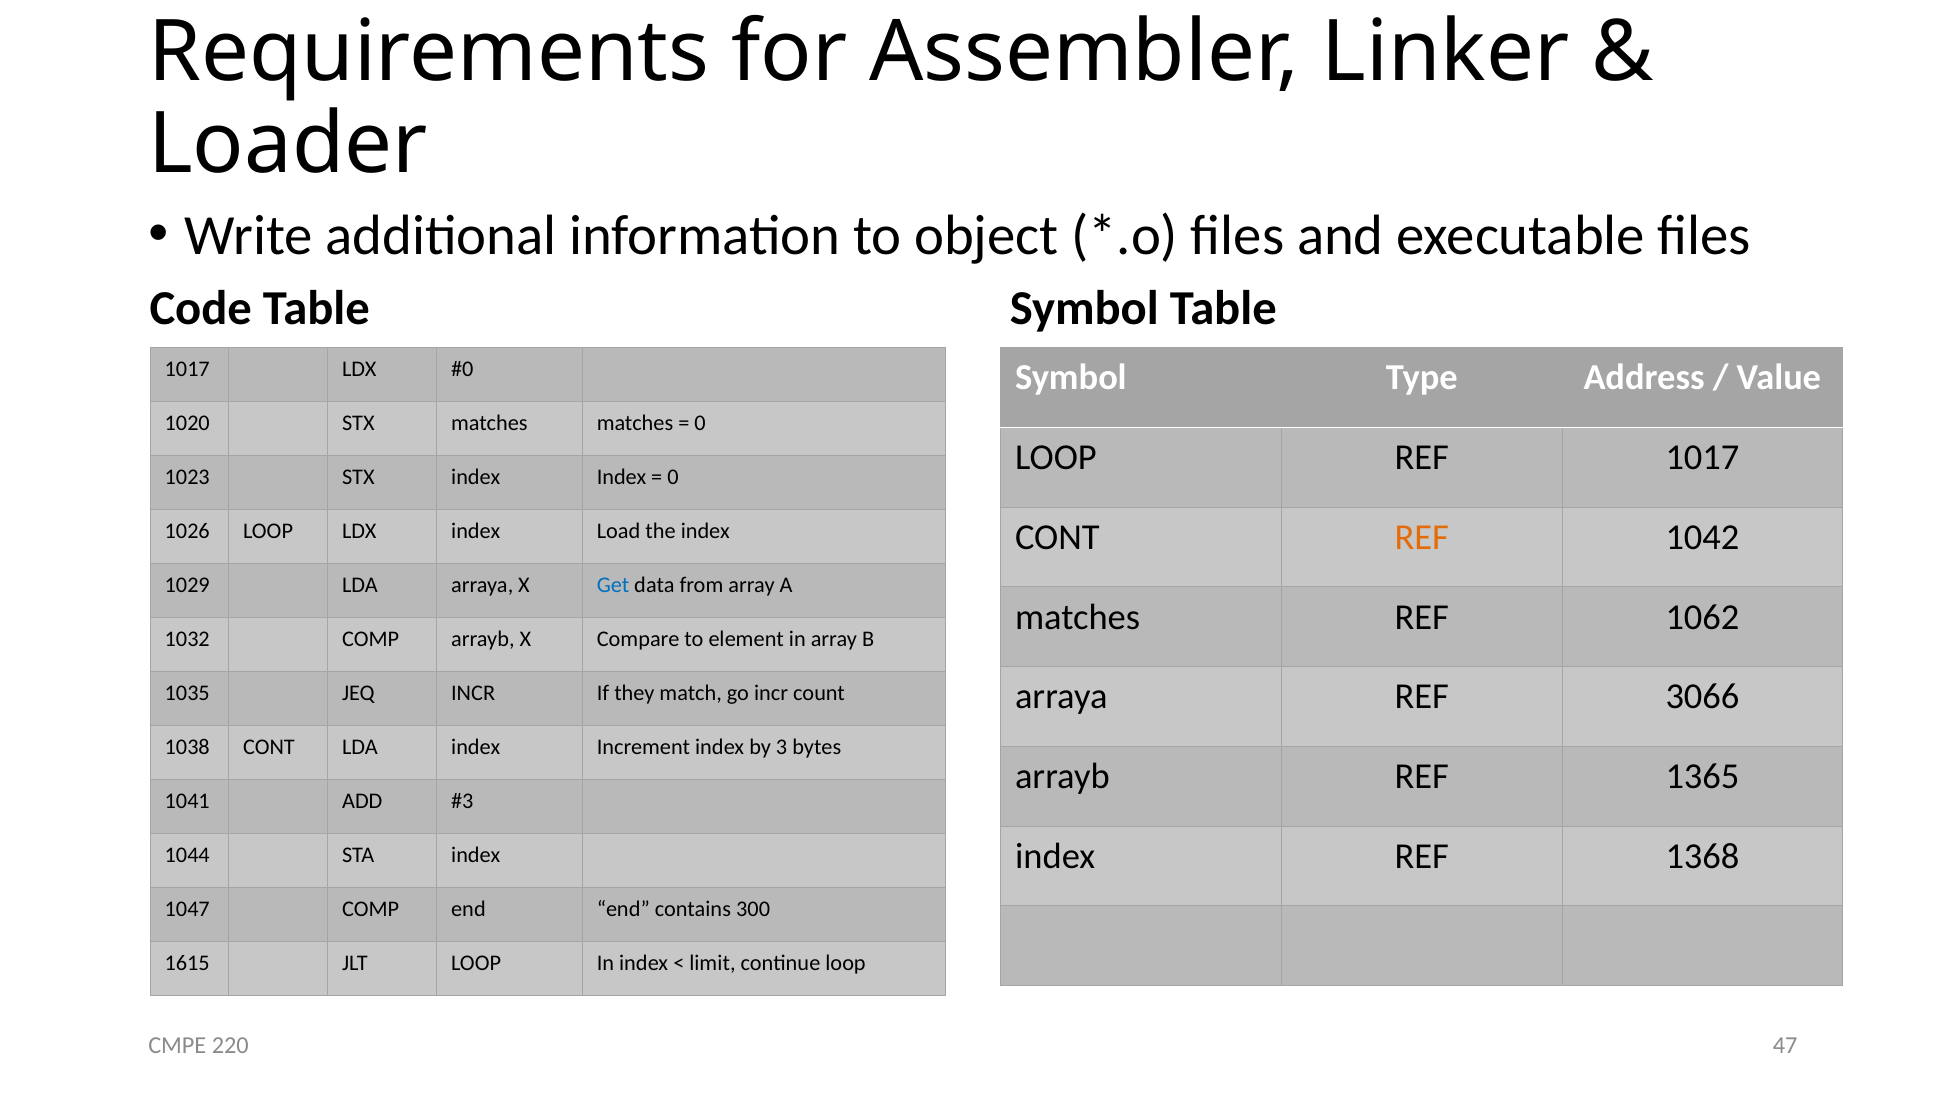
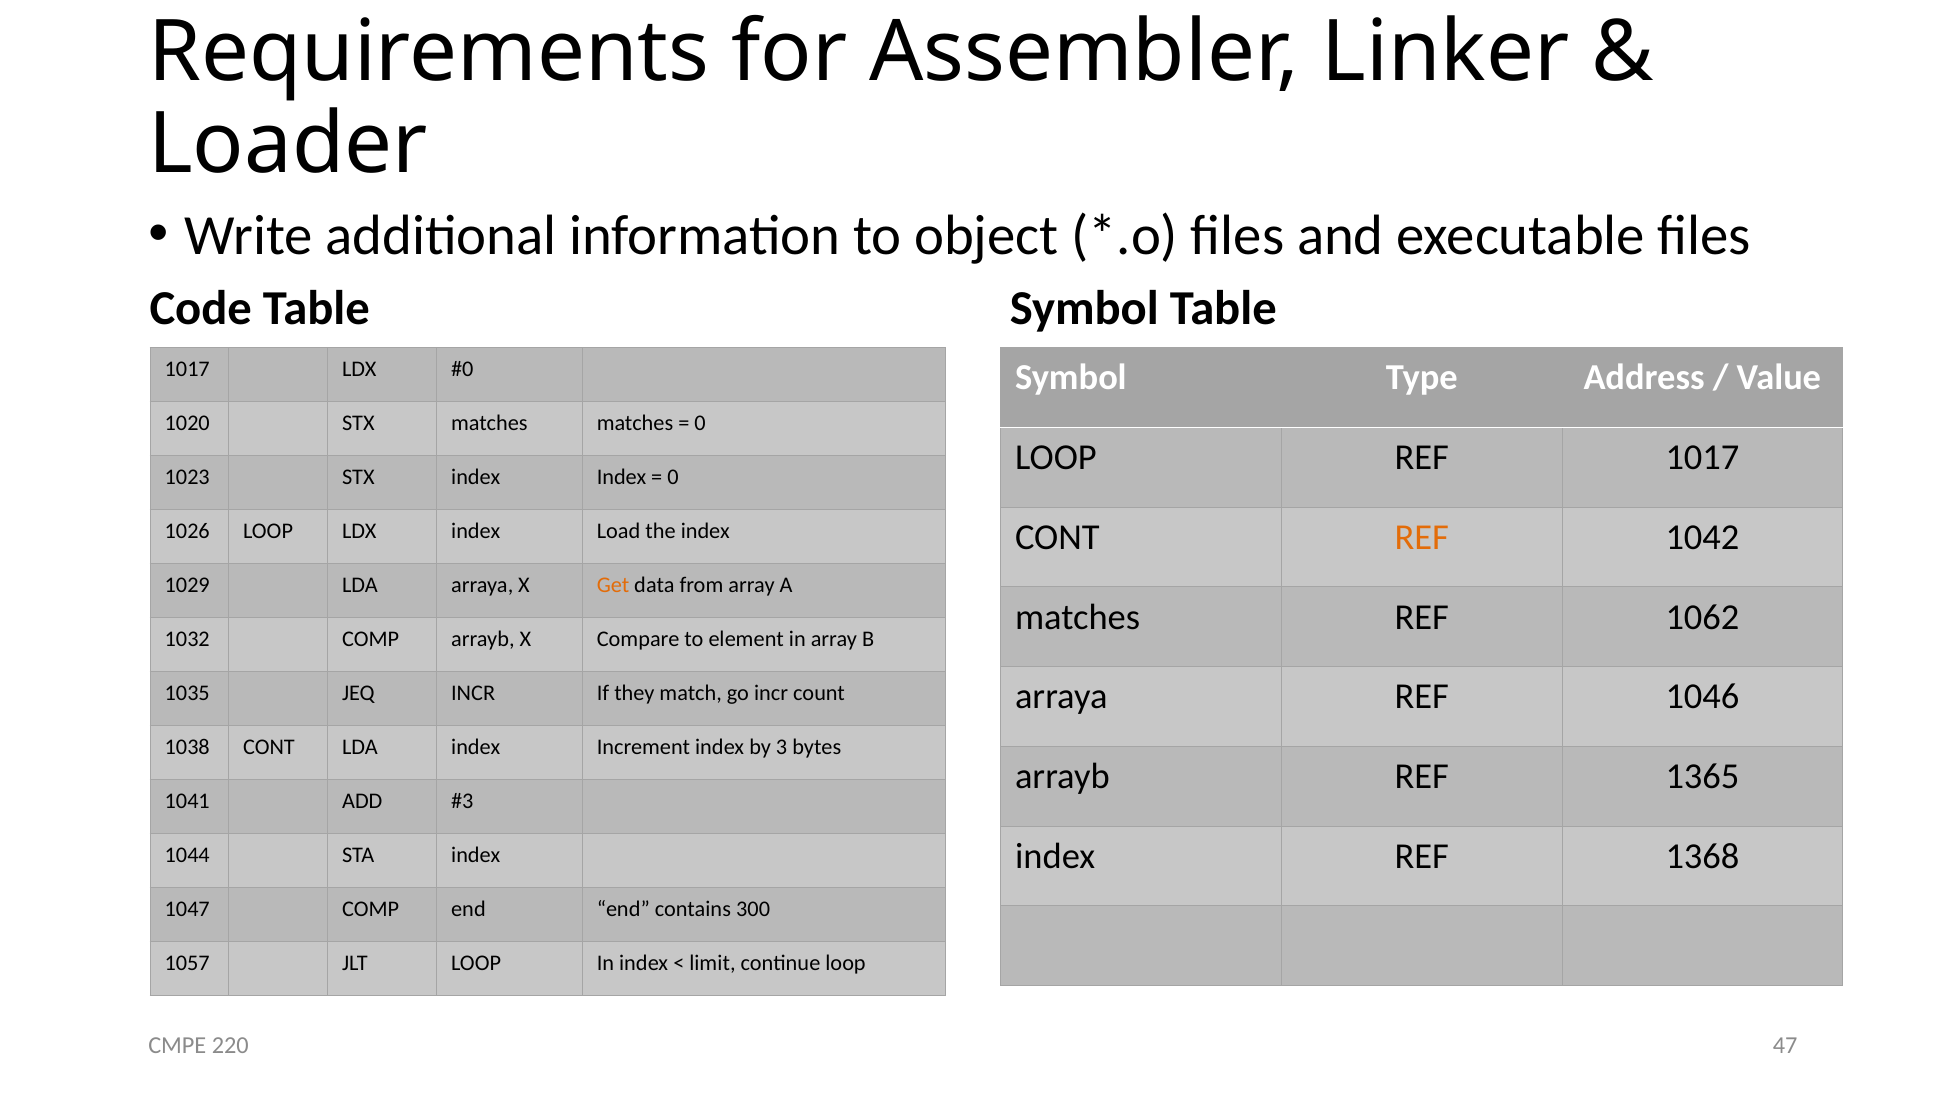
Get colour: blue -> orange (613, 585)
3066: 3066 -> 1046 (1702, 696)
1615: 1615 -> 1057 (187, 963)
